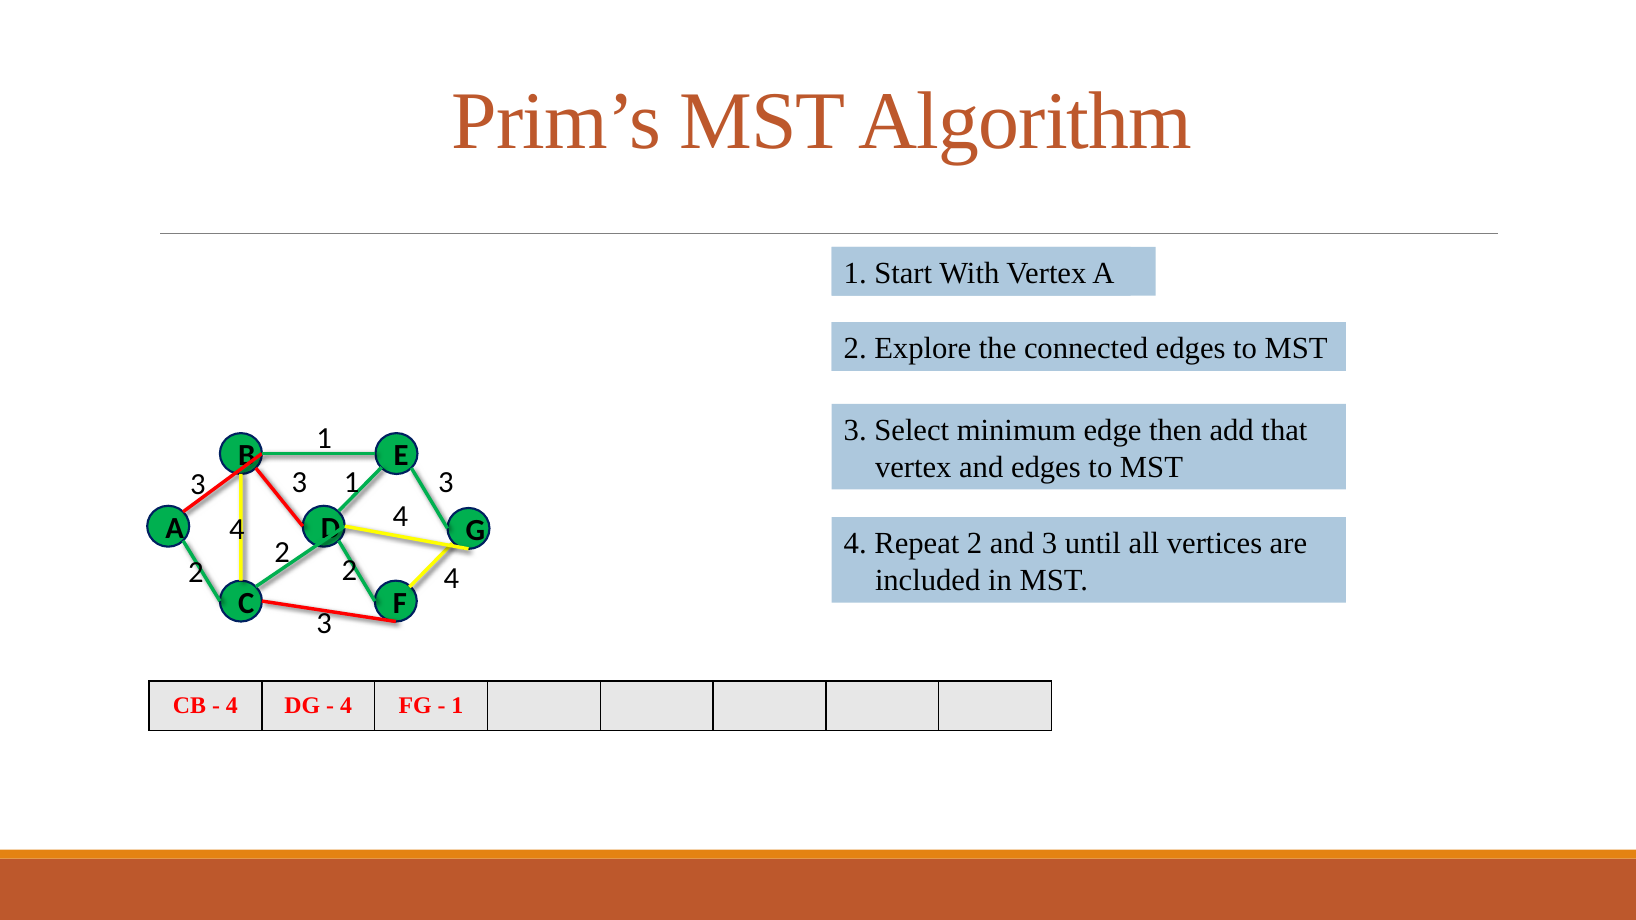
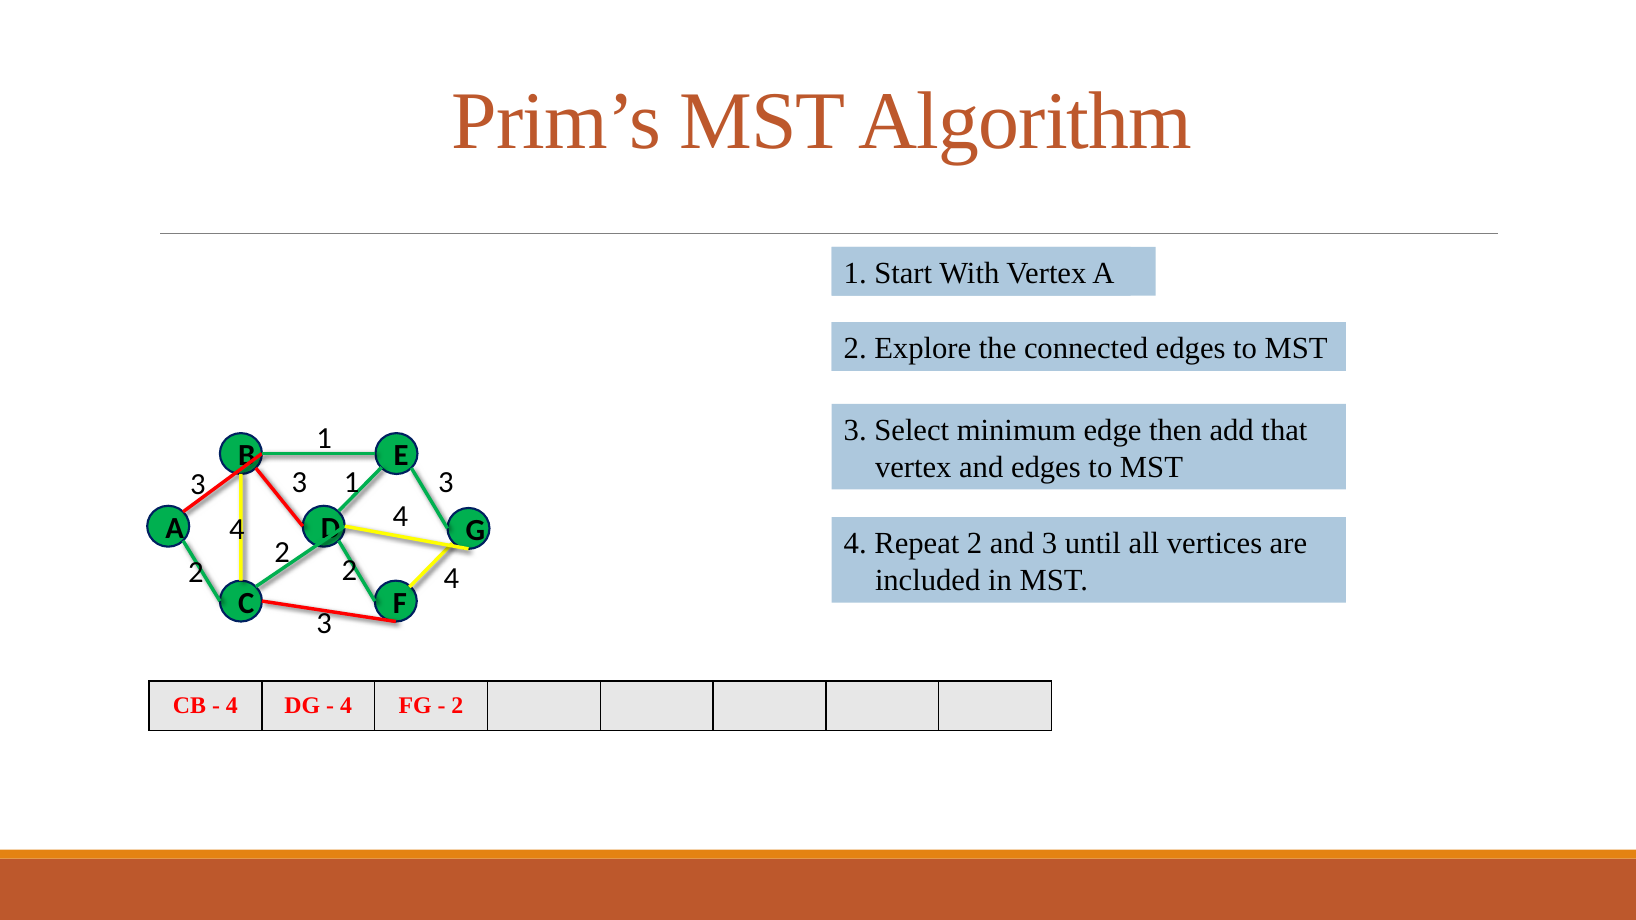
1: 1 -> 2 (457, 706)
